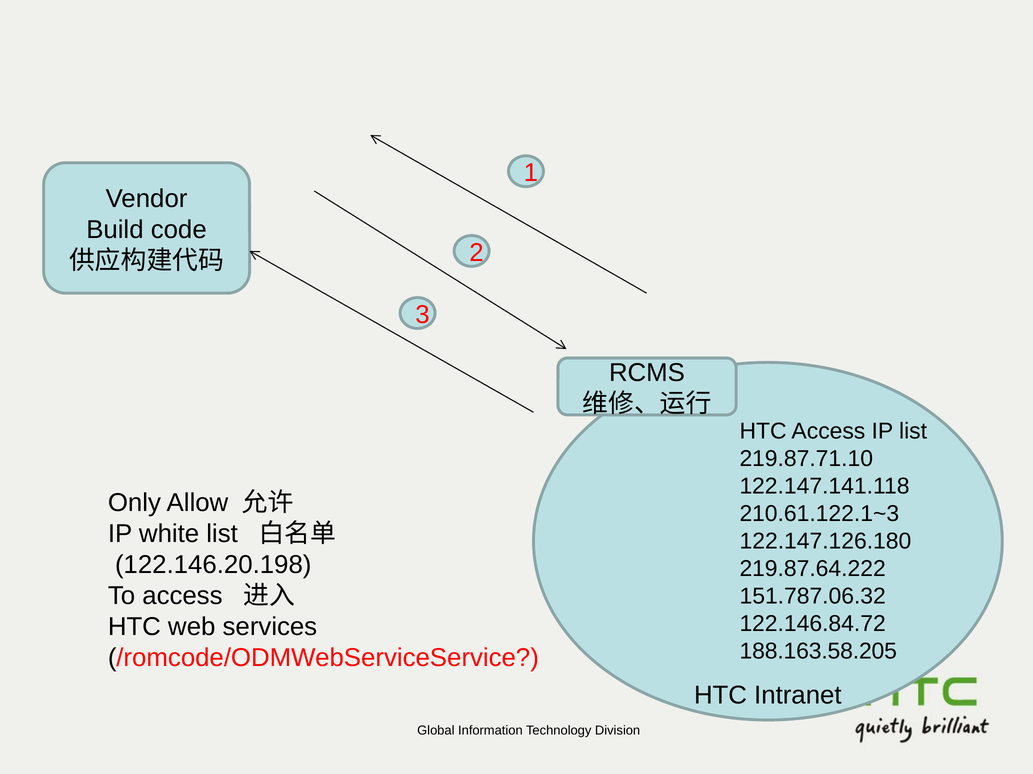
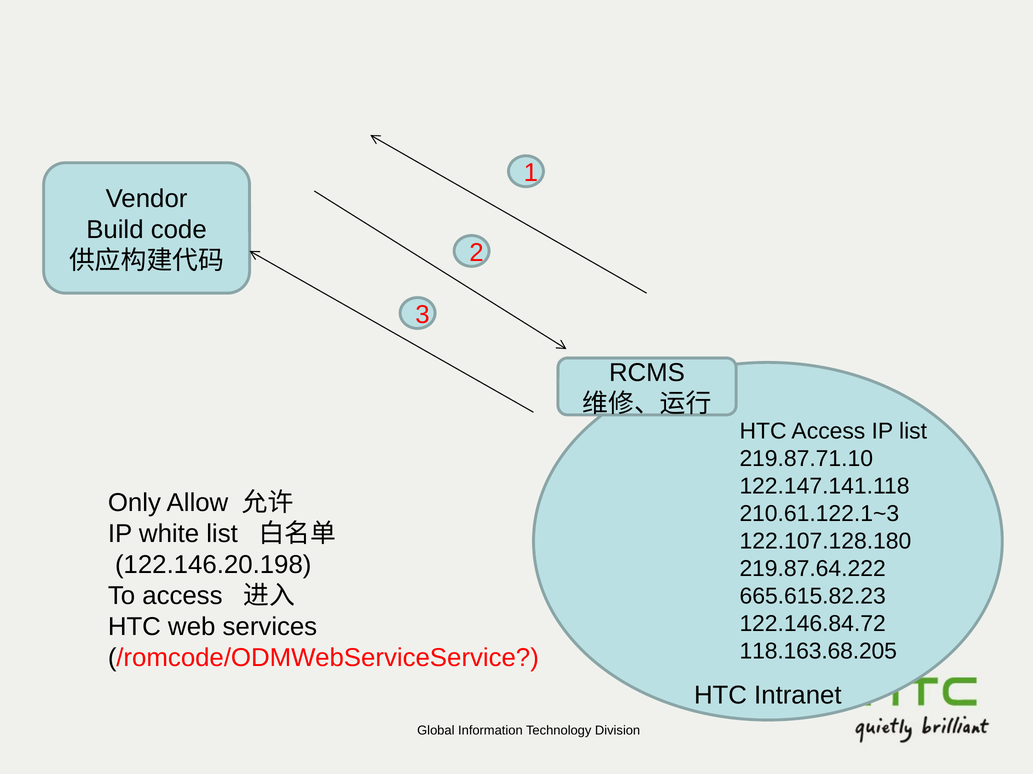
122.147.126.180: 122.147.126.180 -> 122.107.128.180 (825, 542)
151.787.06.32: 151.787.06.32 -> 665.615.82.23 (813, 597)
188.163.58.205: 188.163.58.205 -> 118.163.68.205 (818, 652)
